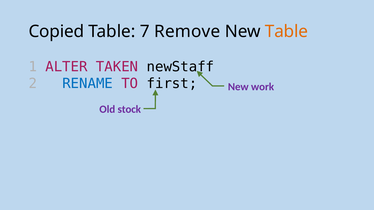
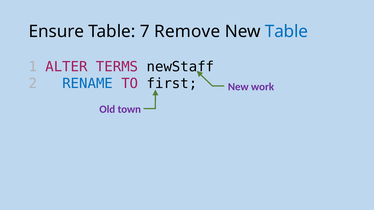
Copied: Copied -> Ensure (56, 31)
Table colour: orange -> blue (286, 31)
TAKEN: TAKEN -> TERMS (117, 67)
stock: stock -> town (129, 110)
